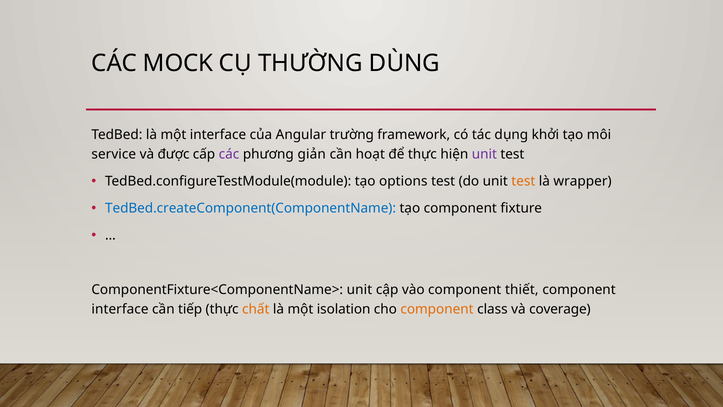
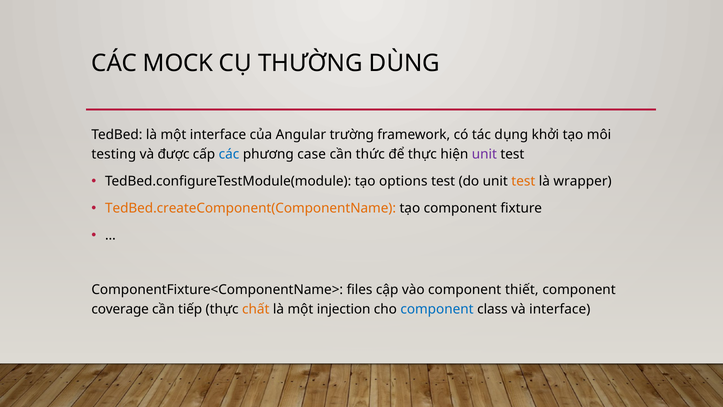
service: service -> testing (114, 154)
các colour: purple -> blue (229, 154)
giản: giản -> case (312, 154)
hoạt: hoạt -> thức (370, 154)
TedBed.createComponent(ComponentName colour: blue -> orange (251, 208)
ComponentFixture<ComponentName> unit: unit -> files (360, 289)
interface: interface -> coverage (120, 309)
isolation: isolation -> injection (344, 309)
component colour: orange -> blue (437, 309)
và coverage: coverage -> interface (560, 309)
